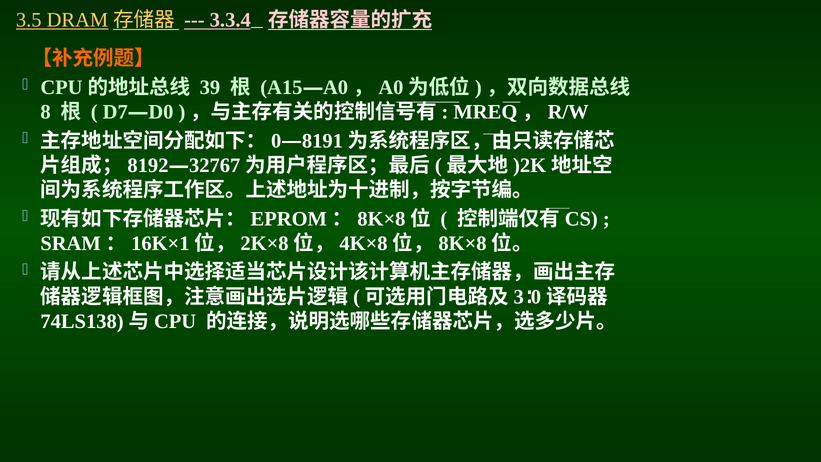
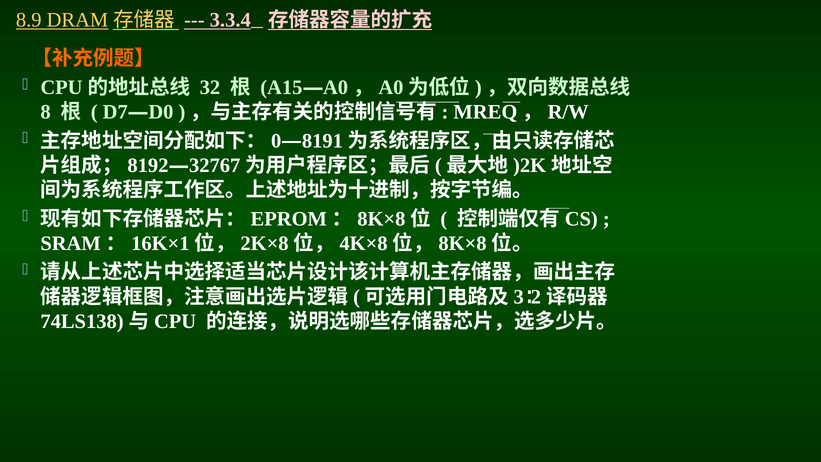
3.5: 3.5 -> 8.9 (29, 20)
39: 39 -> 32 (210, 87)
0: 0 -> 2 (536, 297)
